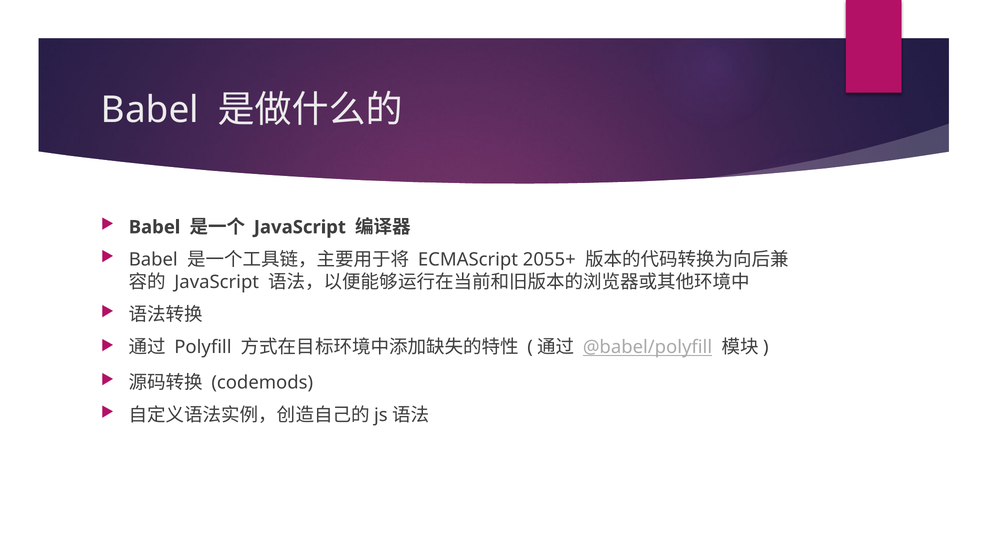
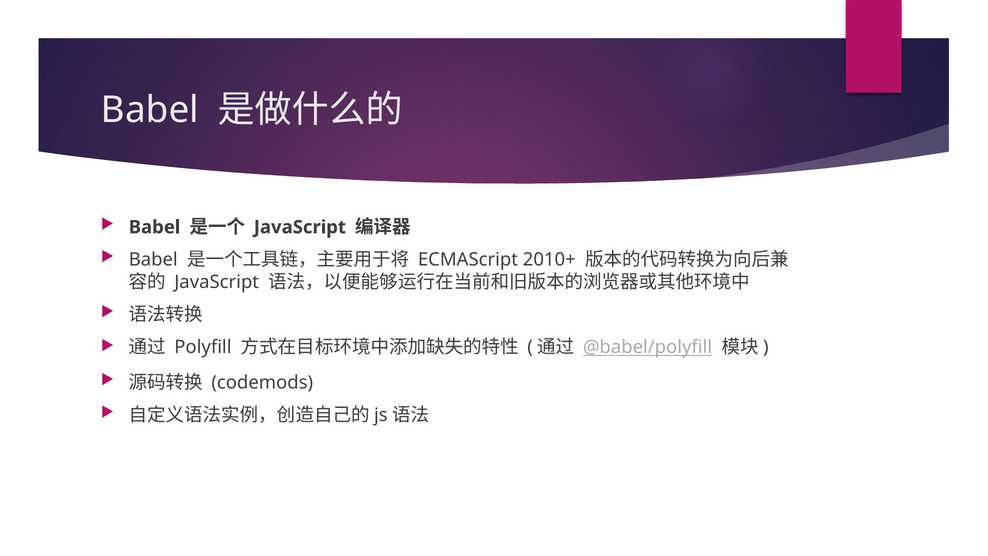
2055+: 2055+ -> 2010+ (549, 260)
